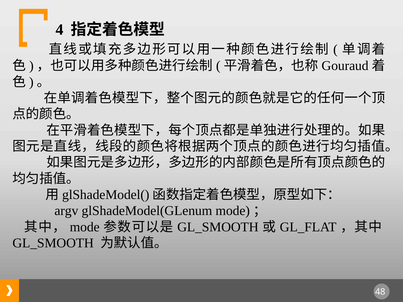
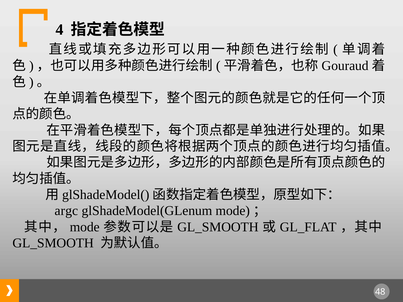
argv: argv -> argc (66, 211)
